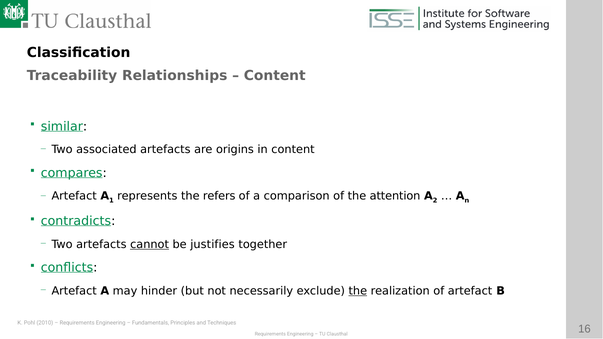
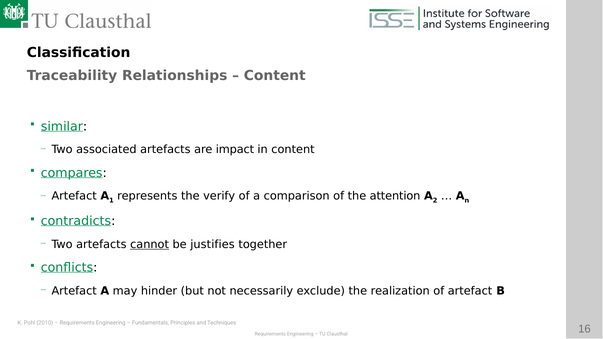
origins: origins -> impact (235, 150)
refers: refers -> verify (219, 196)
the underline: present -> none (358, 291)
